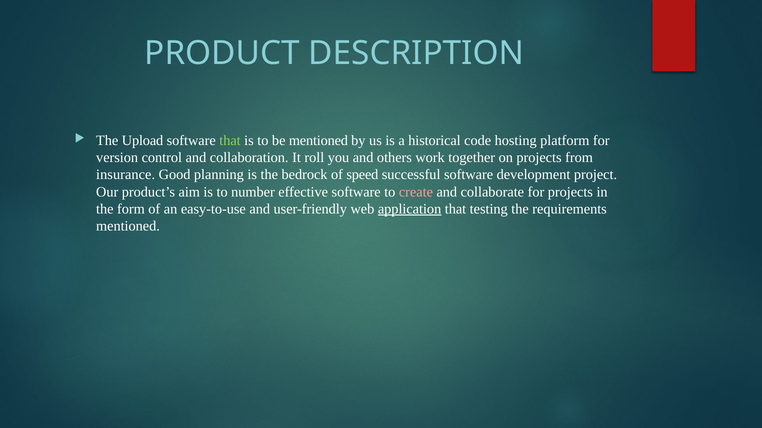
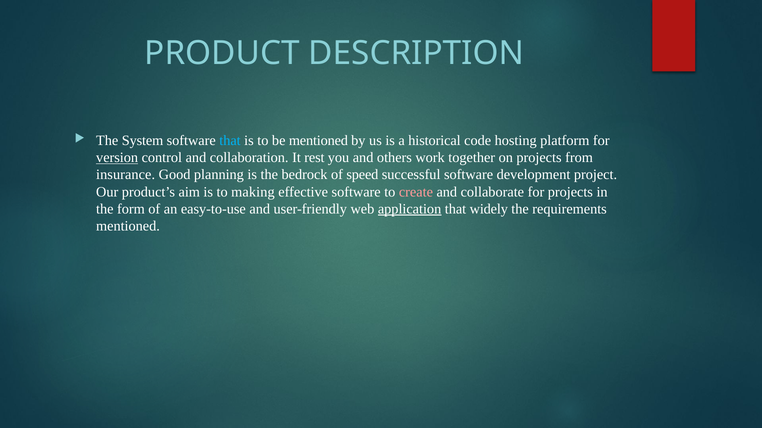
Upload: Upload -> System (143, 141)
that colour: light green -> light blue (230, 141)
version underline: none -> present (117, 158)
roll: roll -> rest (314, 158)
number: number -> making (253, 192)
testing: testing -> widely (489, 209)
